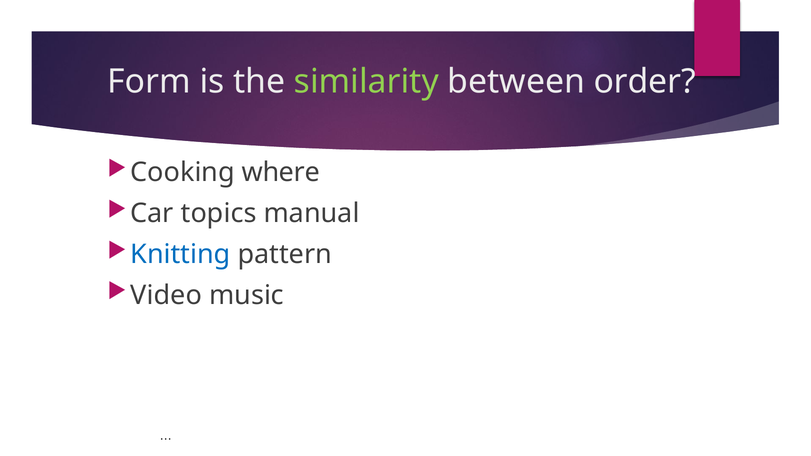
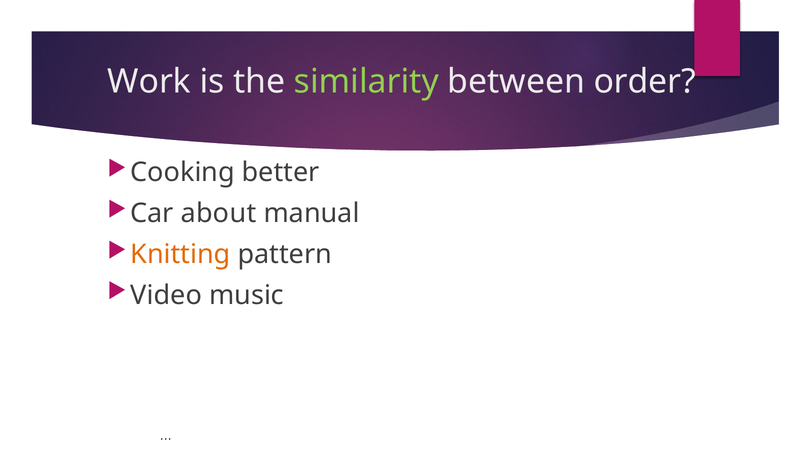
Form: Form -> Work (149, 81)
where: where -> better (281, 173)
topics: topics -> about (219, 214)
Knitting colour: blue -> orange (180, 254)
